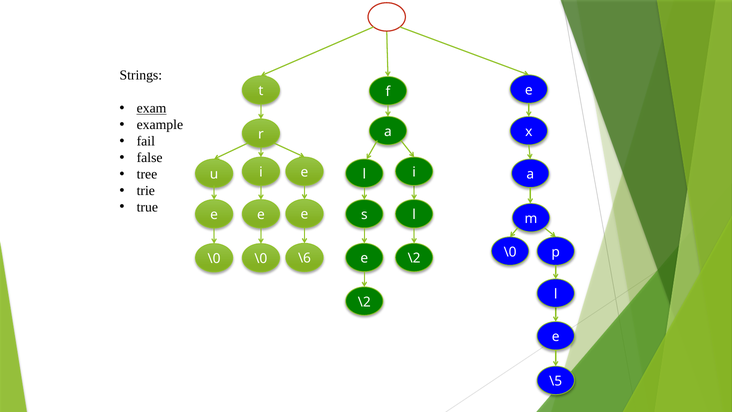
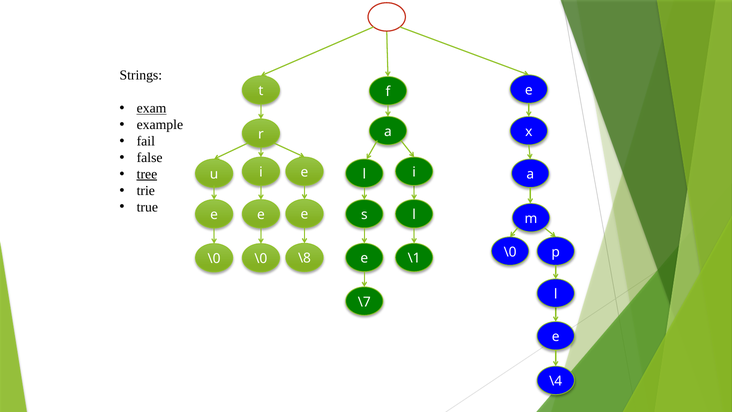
tree underline: none -> present (147, 174)
\6: \6 -> \8 (304, 258)
\2: \2 -> \1 (414, 258)
\2: \2 -> \7 (364, 302)
\5: \5 -> \4 (556, 381)
